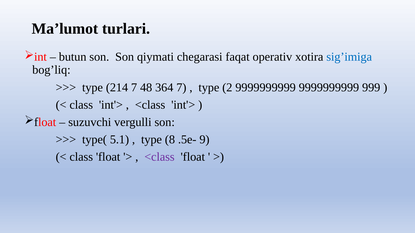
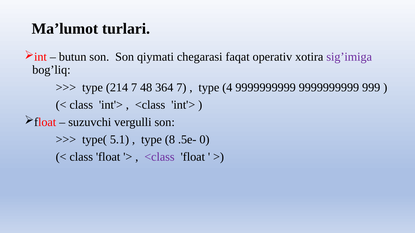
sig’imiga colour: blue -> purple (349, 57)
2: 2 -> 4 (227, 88)
9: 9 -> 0 (204, 140)
